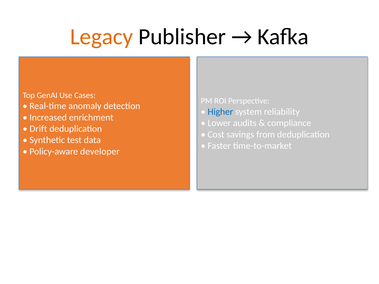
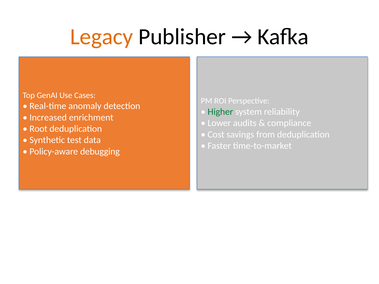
Higher colour: blue -> green (220, 112)
Drift: Drift -> Root (38, 129)
developer: developer -> debugging (100, 152)
